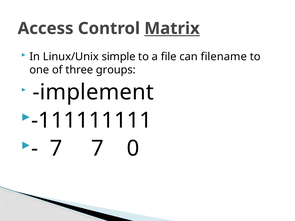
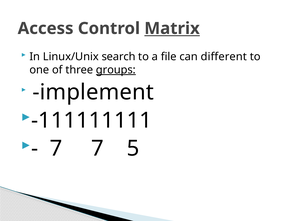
simple: simple -> search (119, 57)
filename: filename -> different (224, 57)
groups underline: none -> present (116, 70)
0: 0 -> 5 (133, 149)
